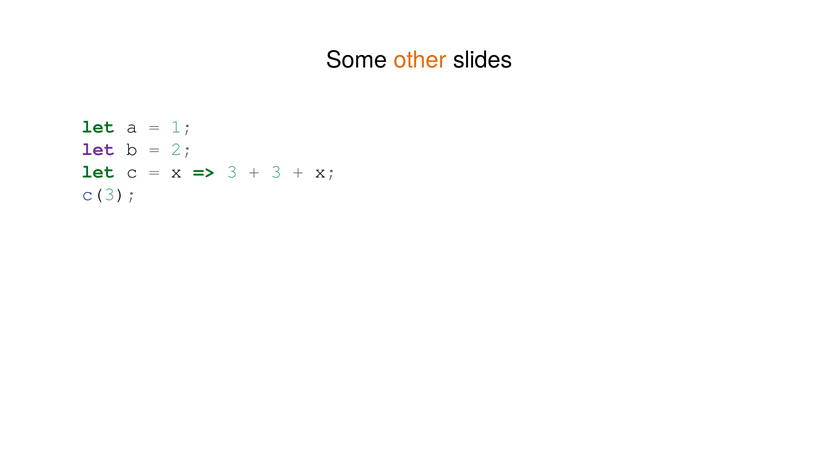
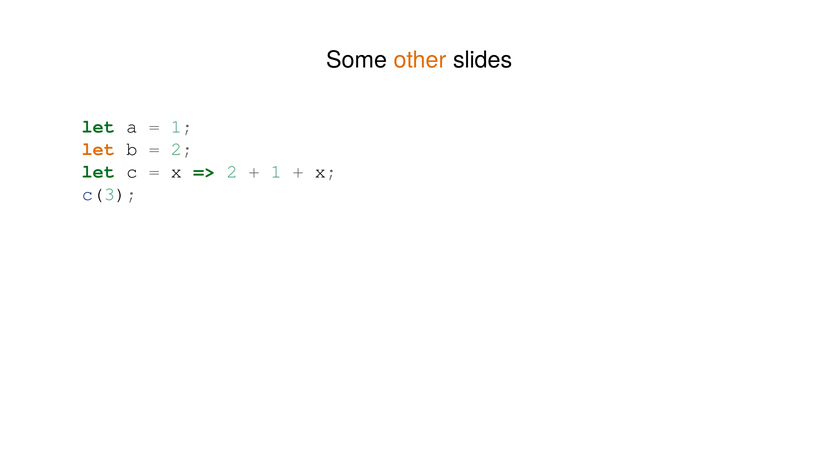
let colour: purple -> orange (99, 149)
3: 3 -> 2 (232, 172)
3: 3 -> 1 (276, 172)
